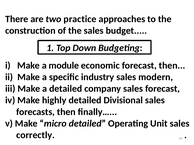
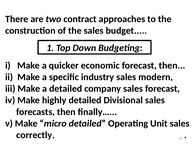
practice: practice -> contract (80, 19)
module: module -> quicker (64, 66)
